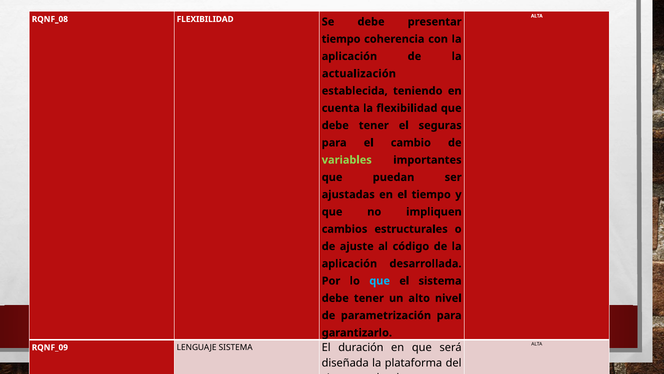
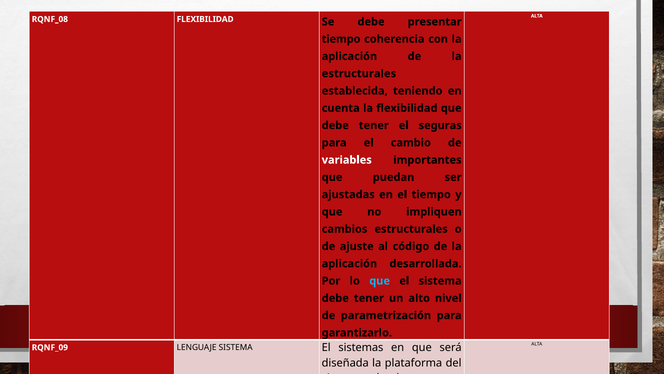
actualización: actualización -> estructurales (359, 74)
variables colour: light green -> white (347, 160)
duración: duración -> sistemas (361, 347)
